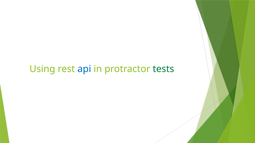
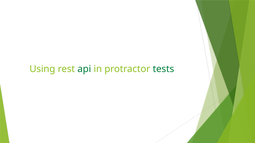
api colour: blue -> green (84, 69)
